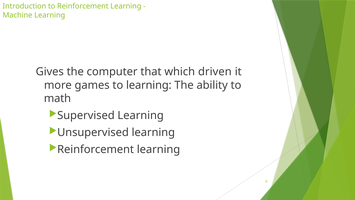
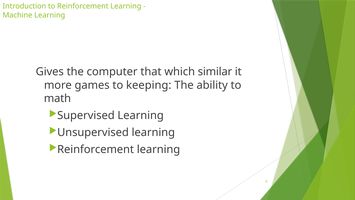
driven: driven -> similar (215, 72)
to learning: learning -> keeping (149, 85)
